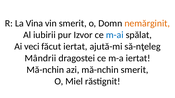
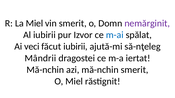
La Vina: Vina -> Miel (34, 23)
nemărginit colour: orange -> purple (147, 23)
făcut iertat: iertat -> iubirii (75, 47)
